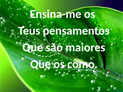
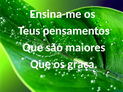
como: como -> graça (82, 64)
